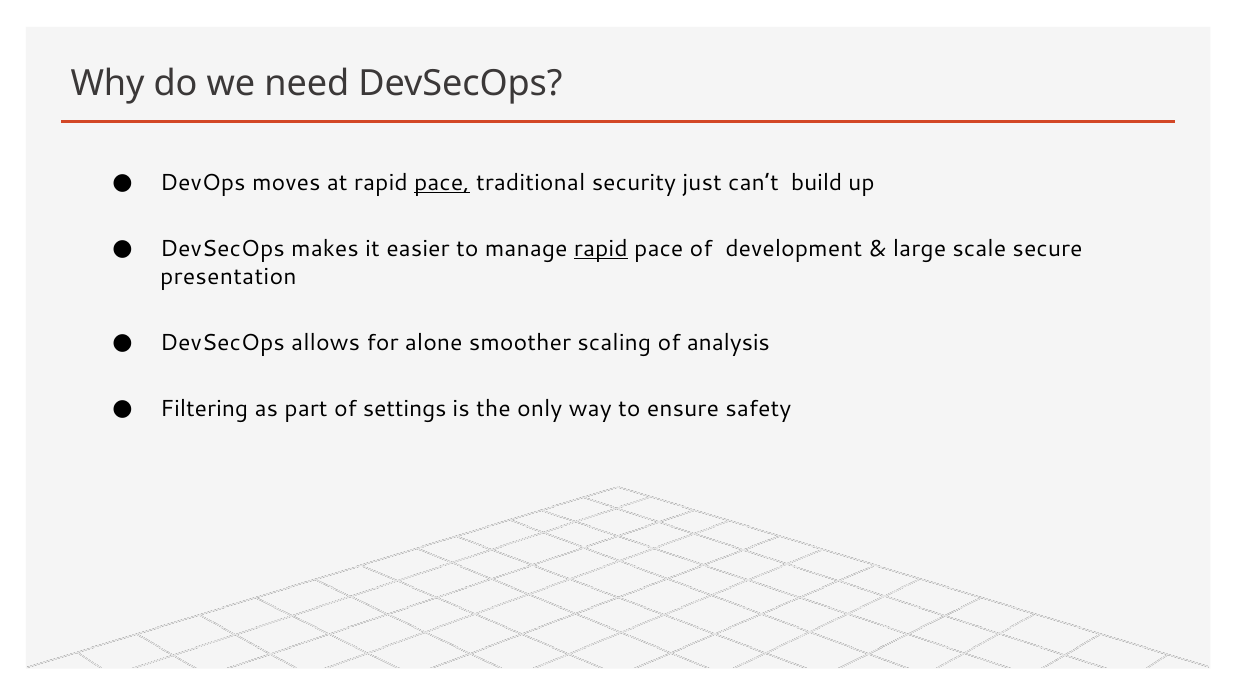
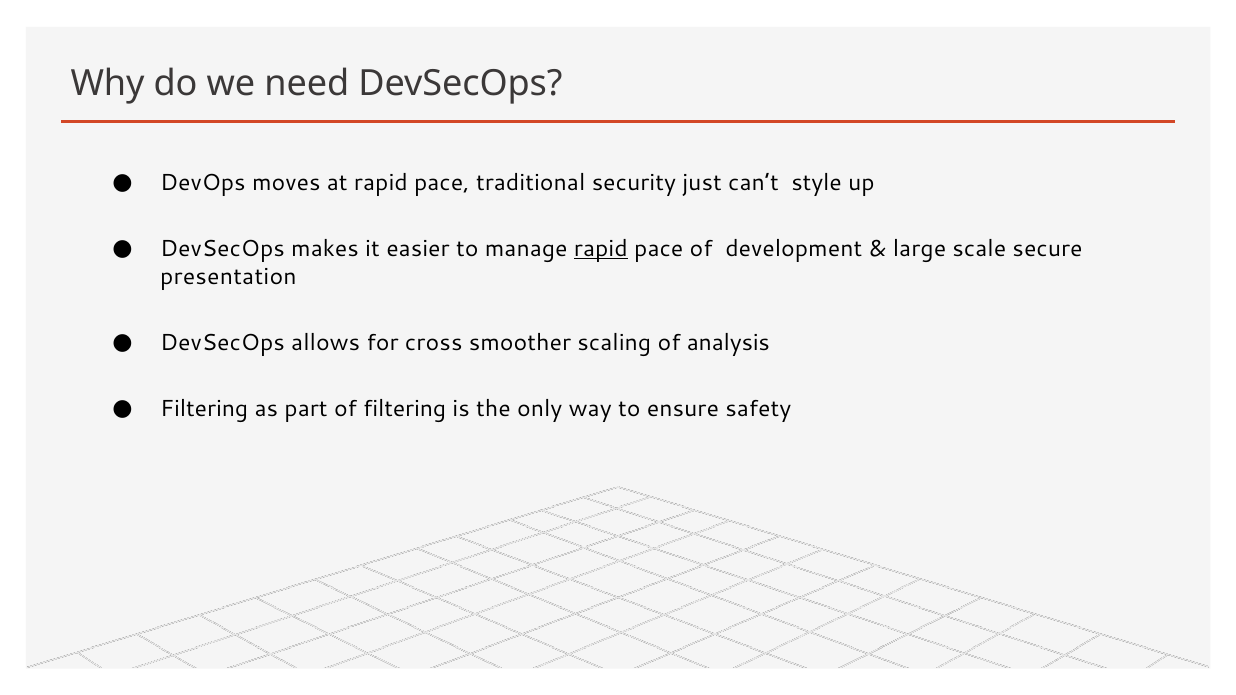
pace underline: present -> none (442, 183)
build: build -> style (817, 183)
alone: alone -> cross (434, 343)
of settings: settings -> filtering (405, 409)
